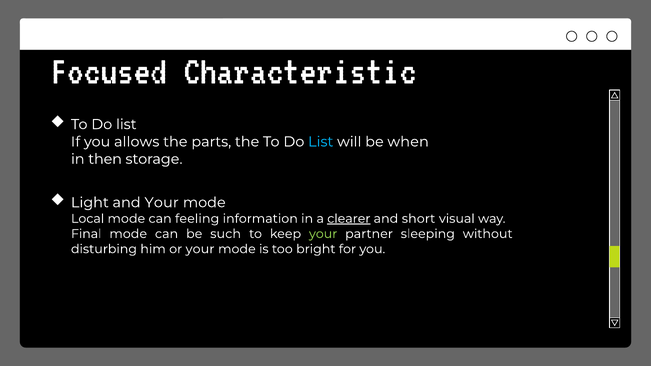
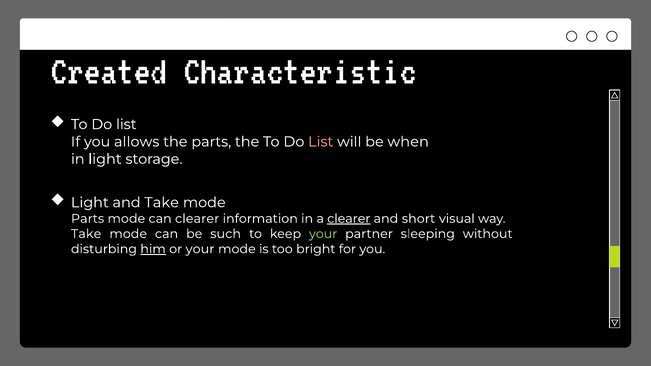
Focused: Focused -> Created (109, 70)
List colour: light blue -> pink (321, 142)
in then: then -> light (105, 159)
and Your: Your -> Take (162, 203)
Local: Local -> Parts (88, 219)
can feeling: feeling -> clearer (197, 219)
Final: Final -> Take (86, 234)
him underline: none -> present (153, 249)
